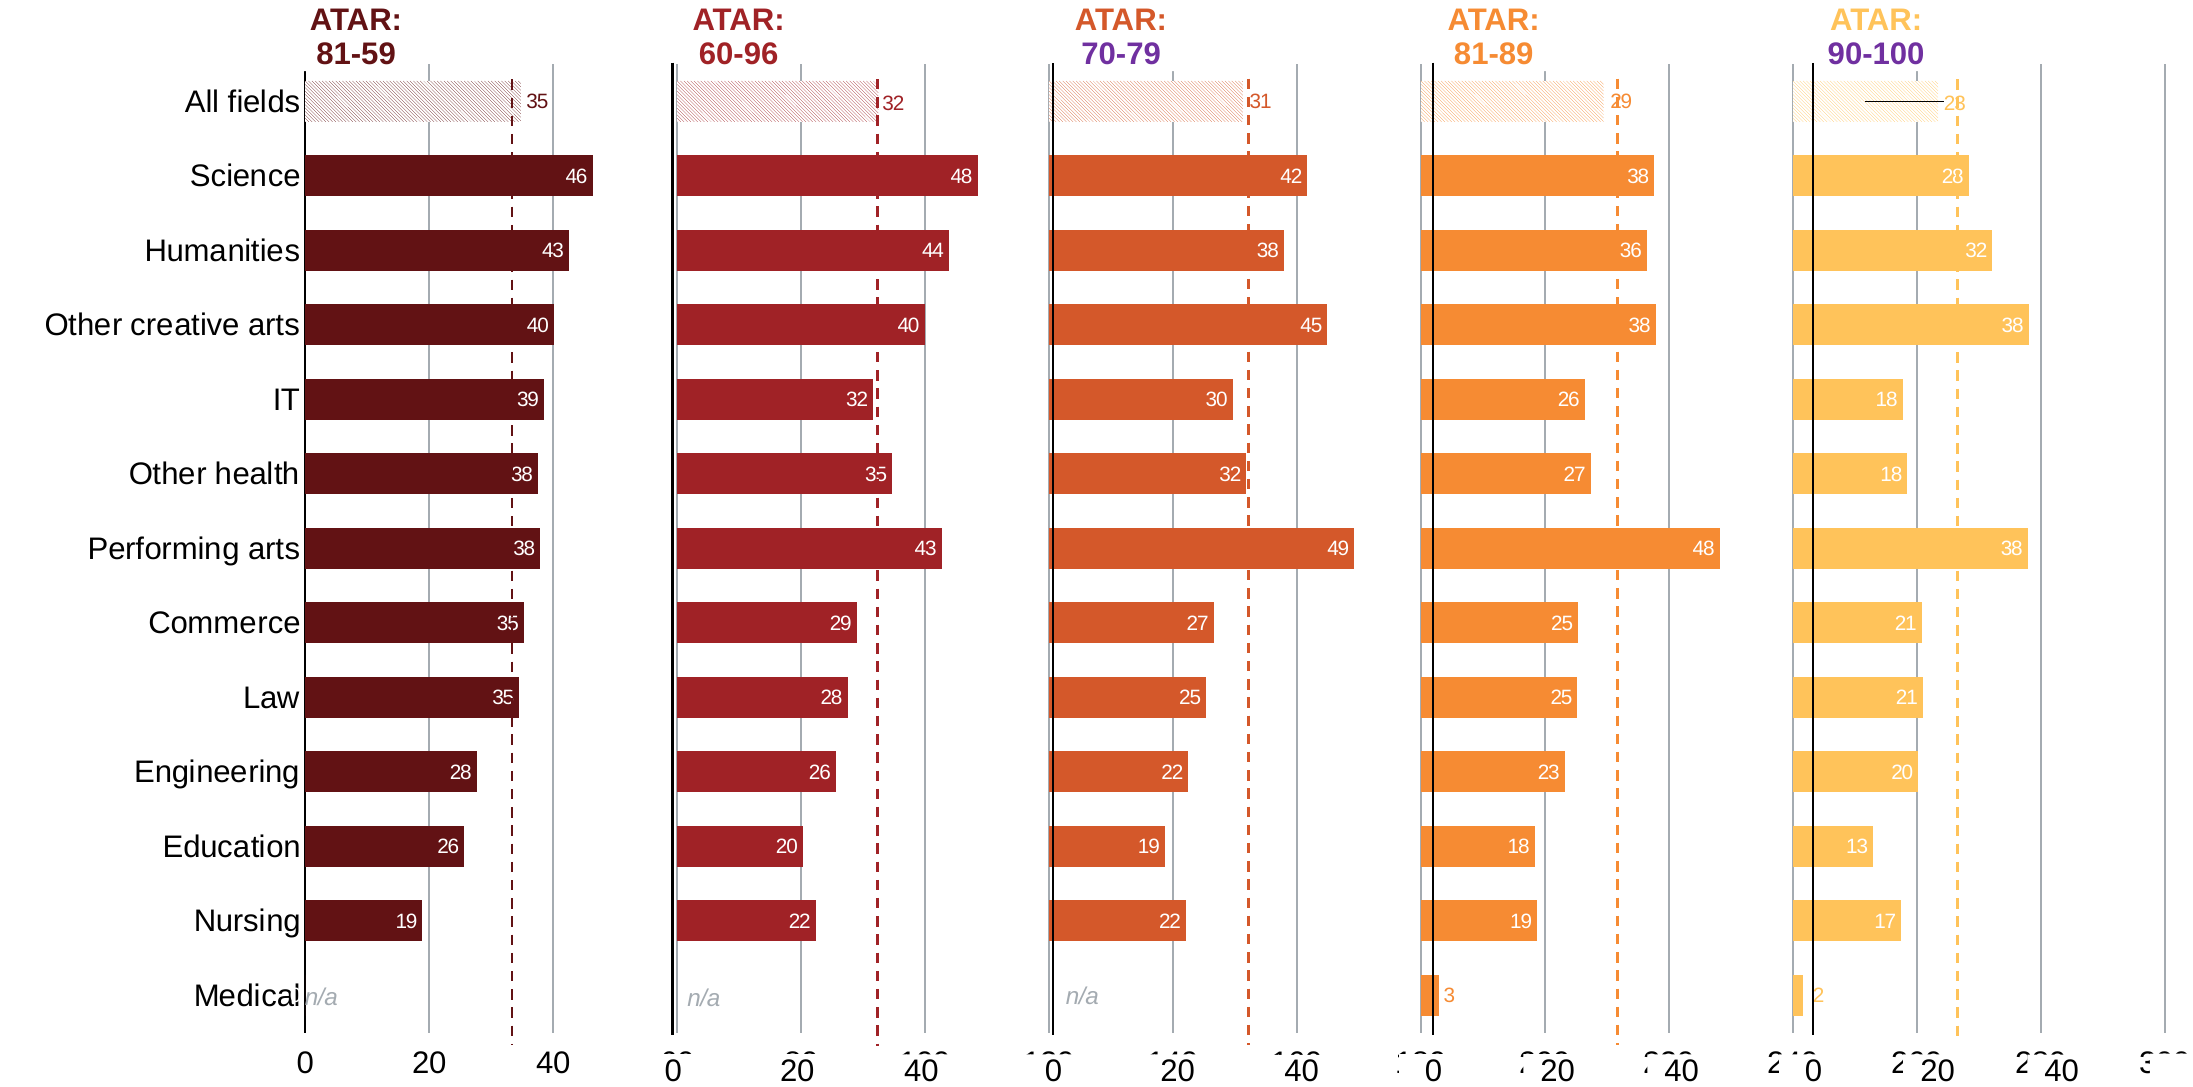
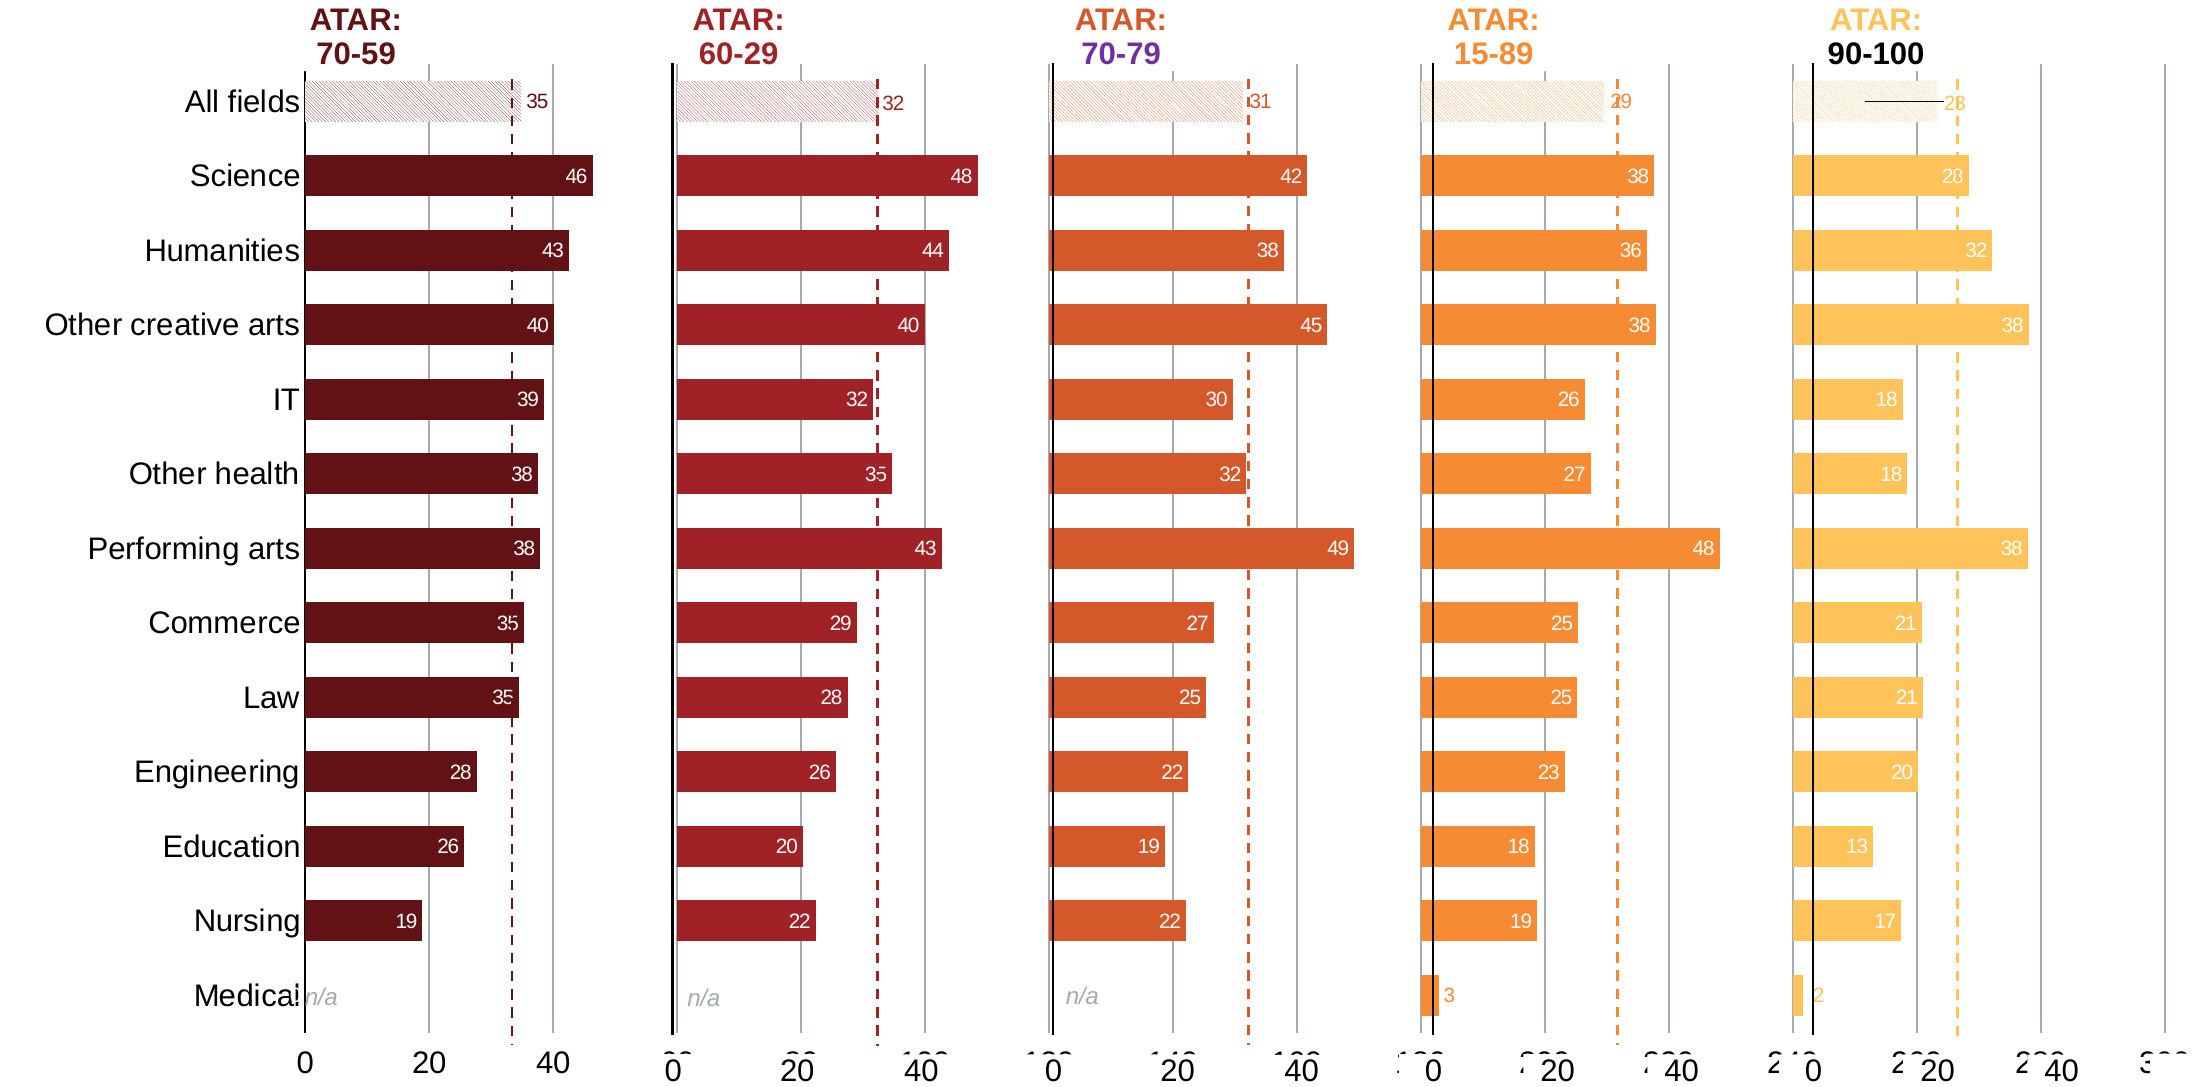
81-59: 81-59 -> 70-59 (356, 54)
60-96: 60-96 -> 60-29 (739, 54)
81-89: 81-89 -> 15-89 (1494, 54)
90-100 colour: purple -> black (1876, 54)
